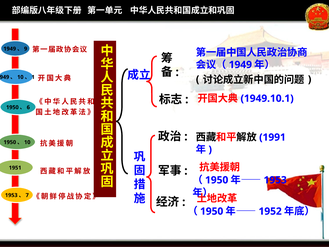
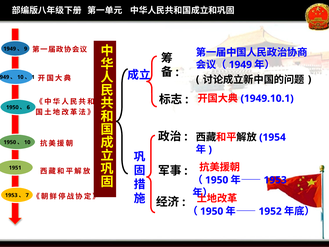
1991: 1991 -> 1954 (272, 137)
